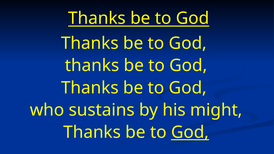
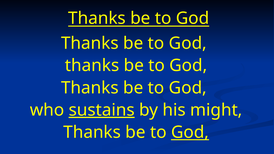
sustains underline: none -> present (102, 110)
